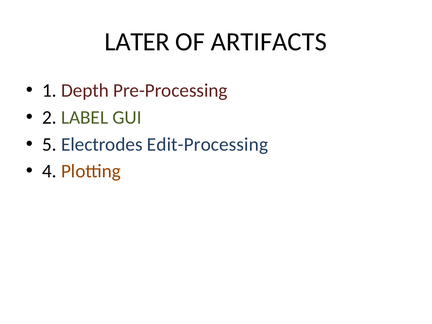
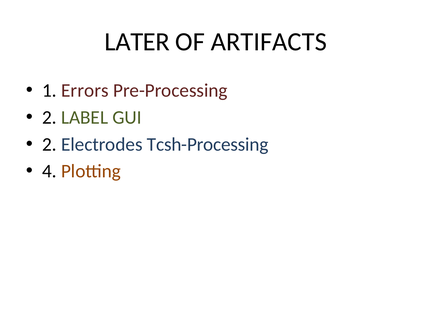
Depth: Depth -> Errors (85, 91)
5: 5 -> 2 (49, 144)
Edit-Processing: Edit-Processing -> Tcsh-Processing (208, 144)
